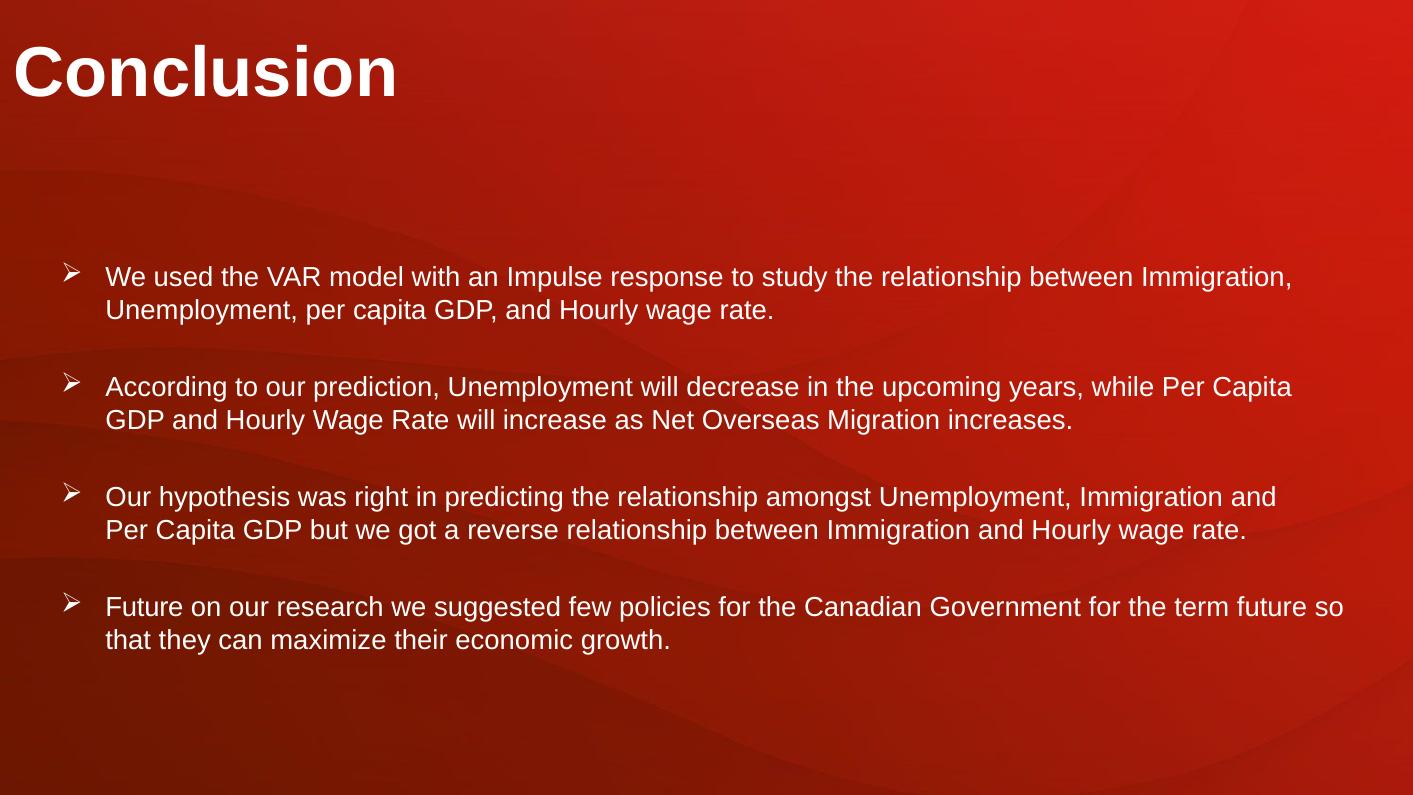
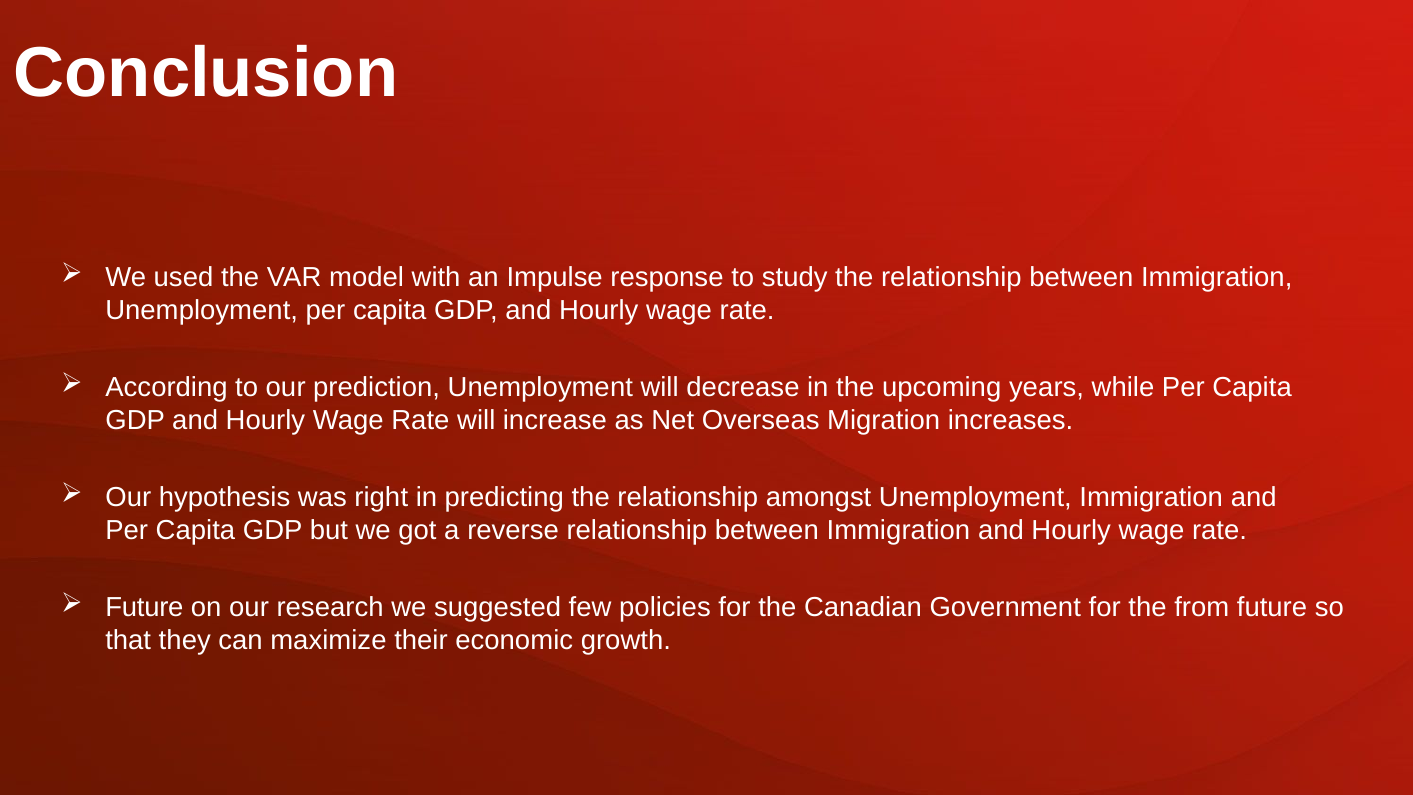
term: term -> from (1202, 607)
